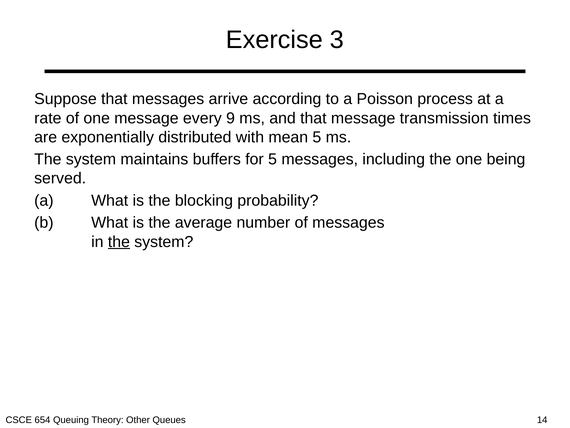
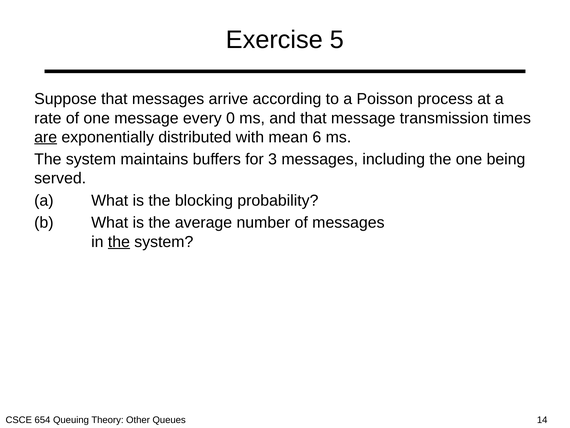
3: 3 -> 5 (337, 40)
9: 9 -> 0 (231, 118)
are underline: none -> present (46, 137)
mean 5: 5 -> 6 (317, 137)
for 5: 5 -> 3 (273, 159)
